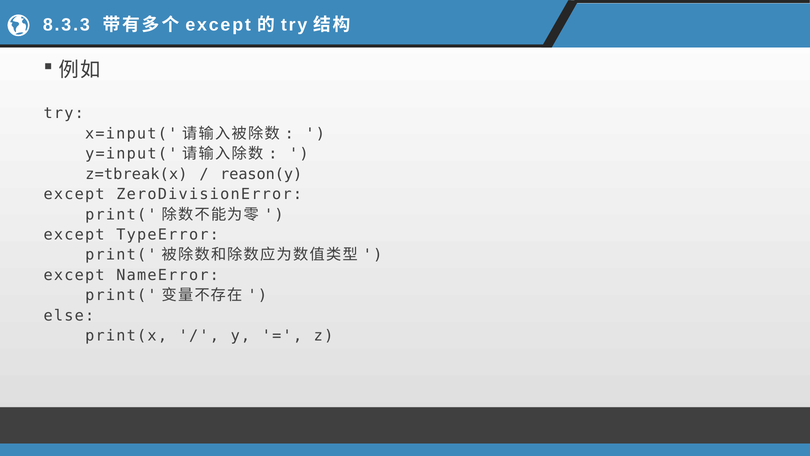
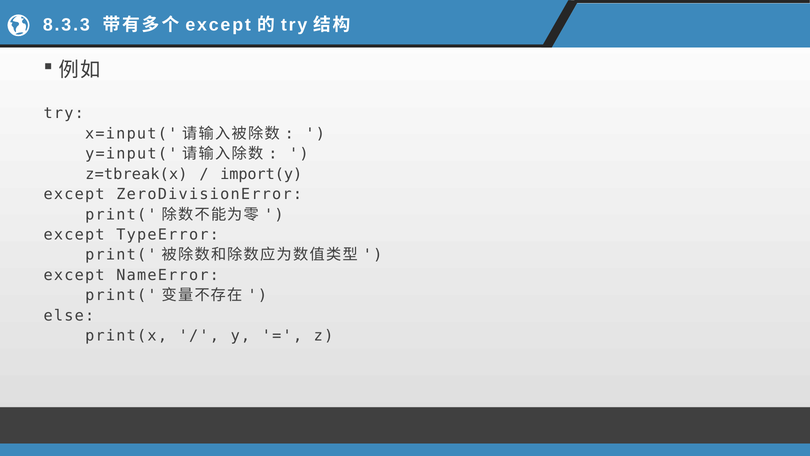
reason(y: reason(y -> import(y (261, 174)
